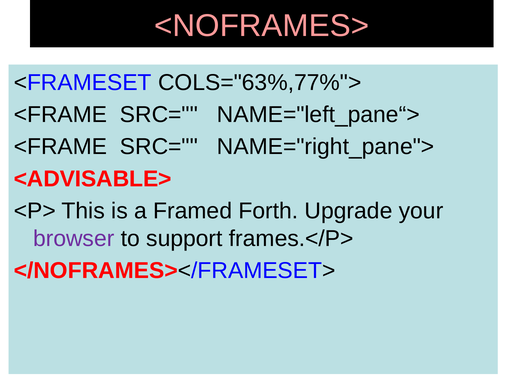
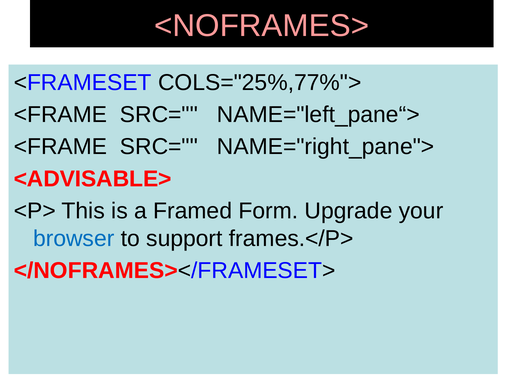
COLS="63%,77%">: COLS="63%,77%"> -> COLS="25%,77%"> (260, 82)
Forth: Forth -> Form (268, 211)
browser colour: purple -> blue (74, 238)
